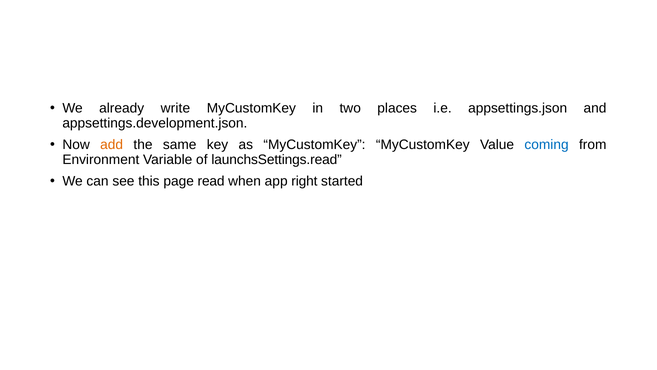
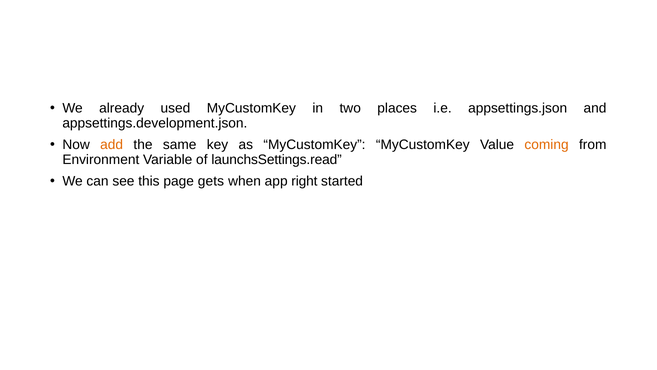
write: write -> used (175, 108)
coming colour: blue -> orange (547, 145)
read: read -> gets (211, 181)
